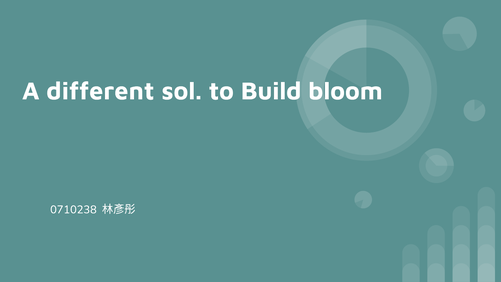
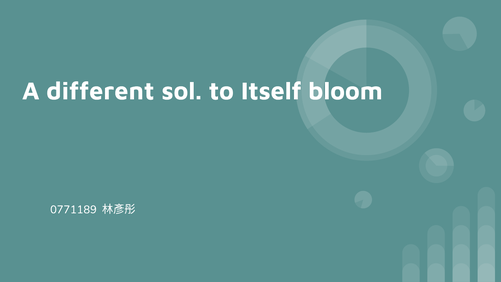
Build: Build -> Itself (271, 91)
0710238: 0710238 -> 0771189 (73, 210)
